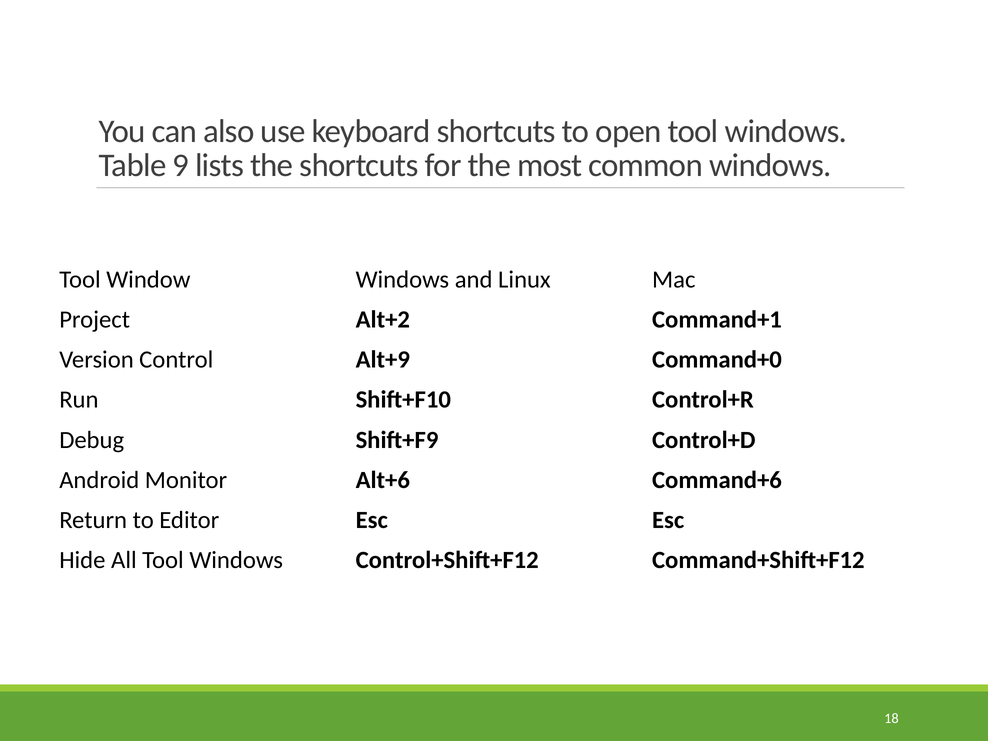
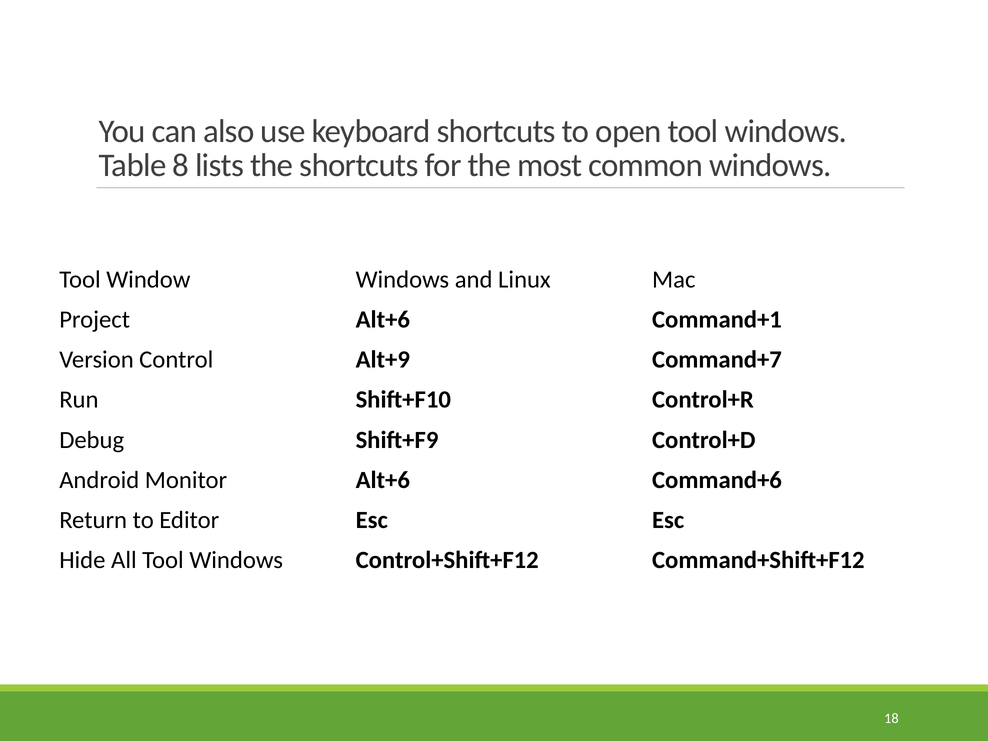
9: 9 -> 8 (181, 165)
Project Alt+2: Alt+2 -> Alt+6 (383, 320)
Command+0: Command+0 -> Command+7 (717, 360)
